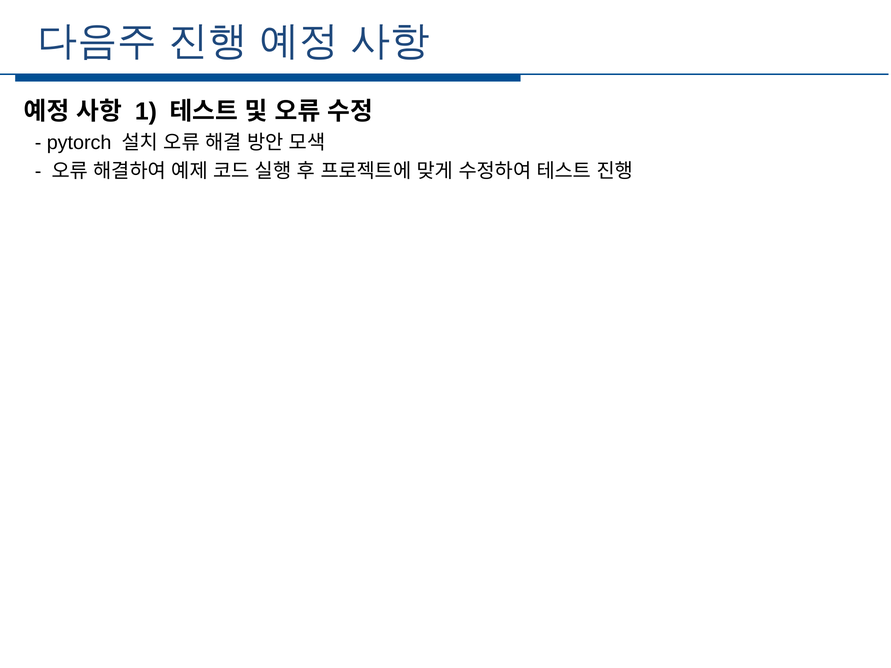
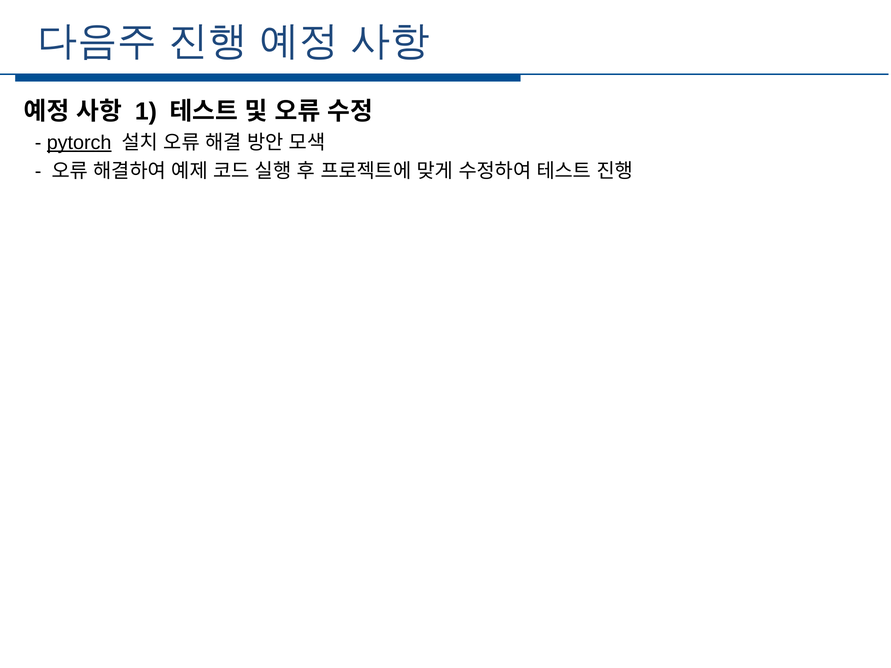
pytorch underline: none -> present (79, 143)
